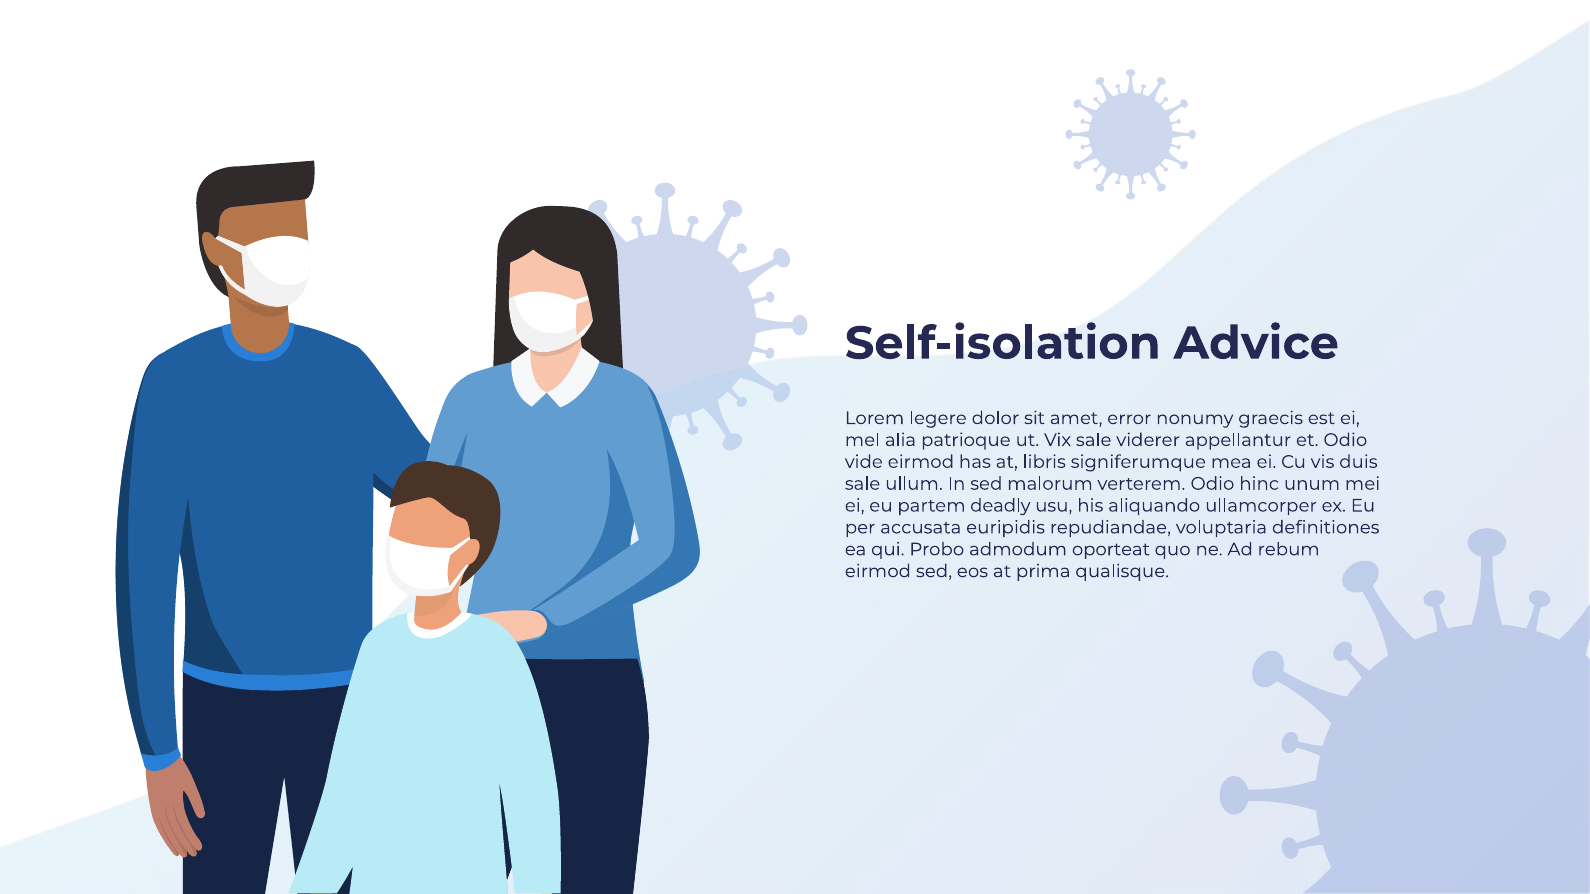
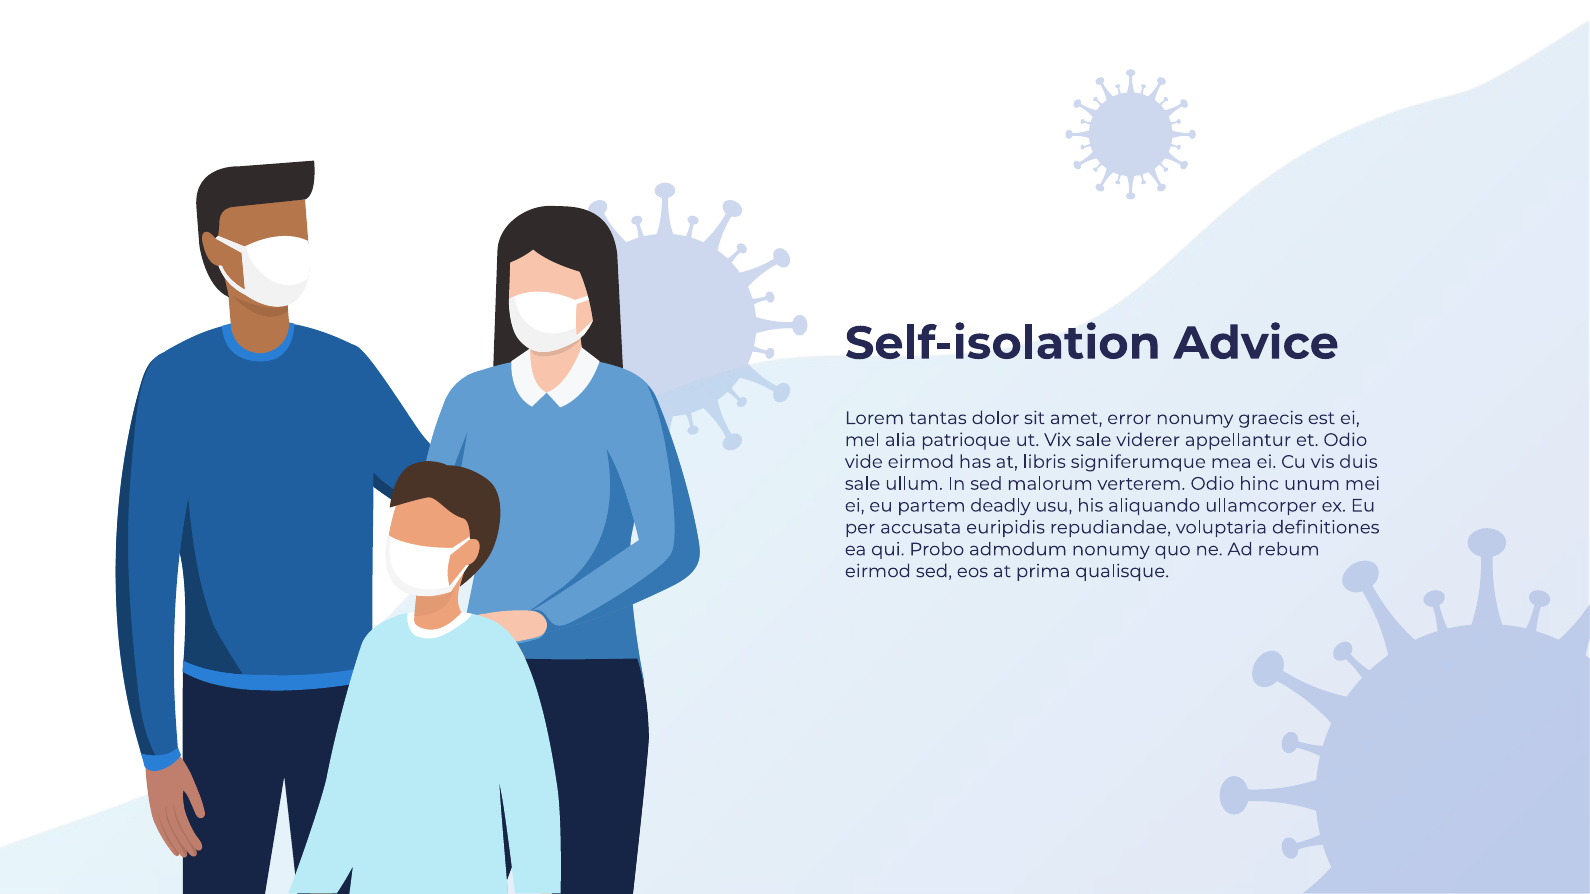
legere: legere -> tantas (938, 418)
admodum oporteat: oporteat -> nonumy (1111, 550)
